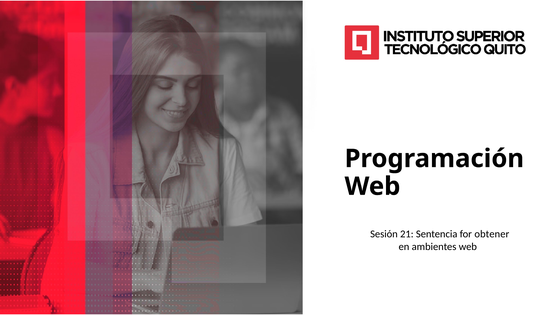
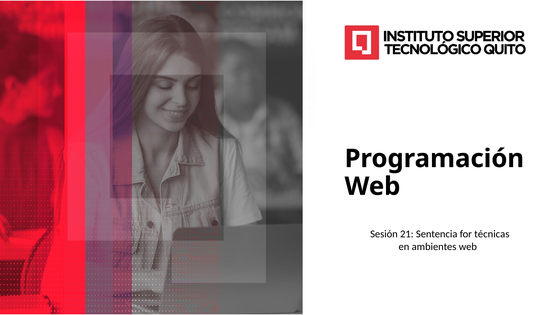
obtener: obtener -> técnicas (492, 234)
